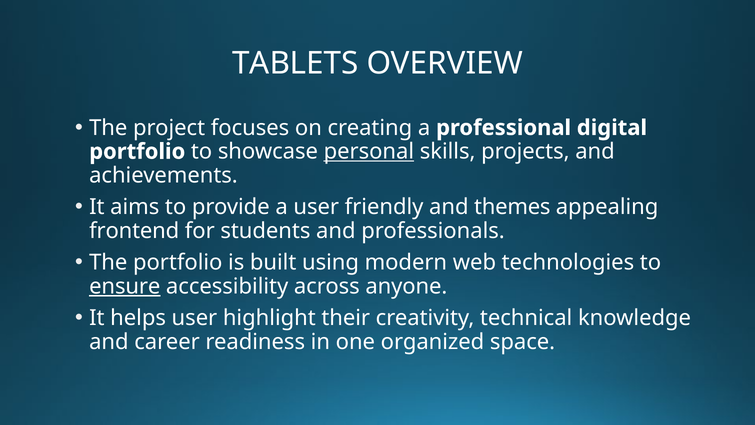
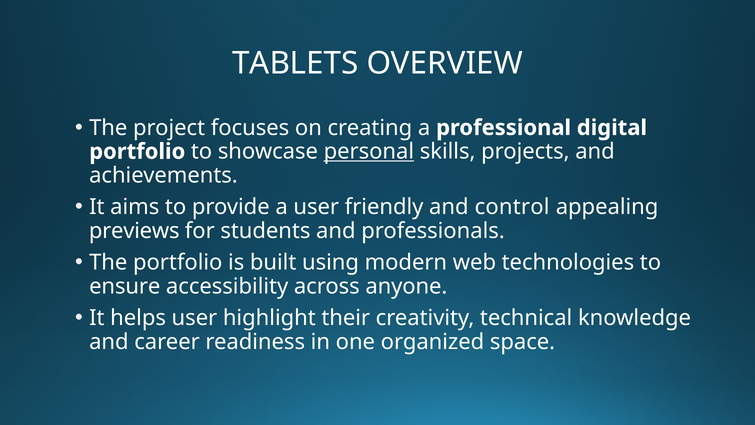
themes: themes -> control (512, 207)
frontend: frontend -> previews (134, 231)
ensure underline: present -> none (125, 286)
